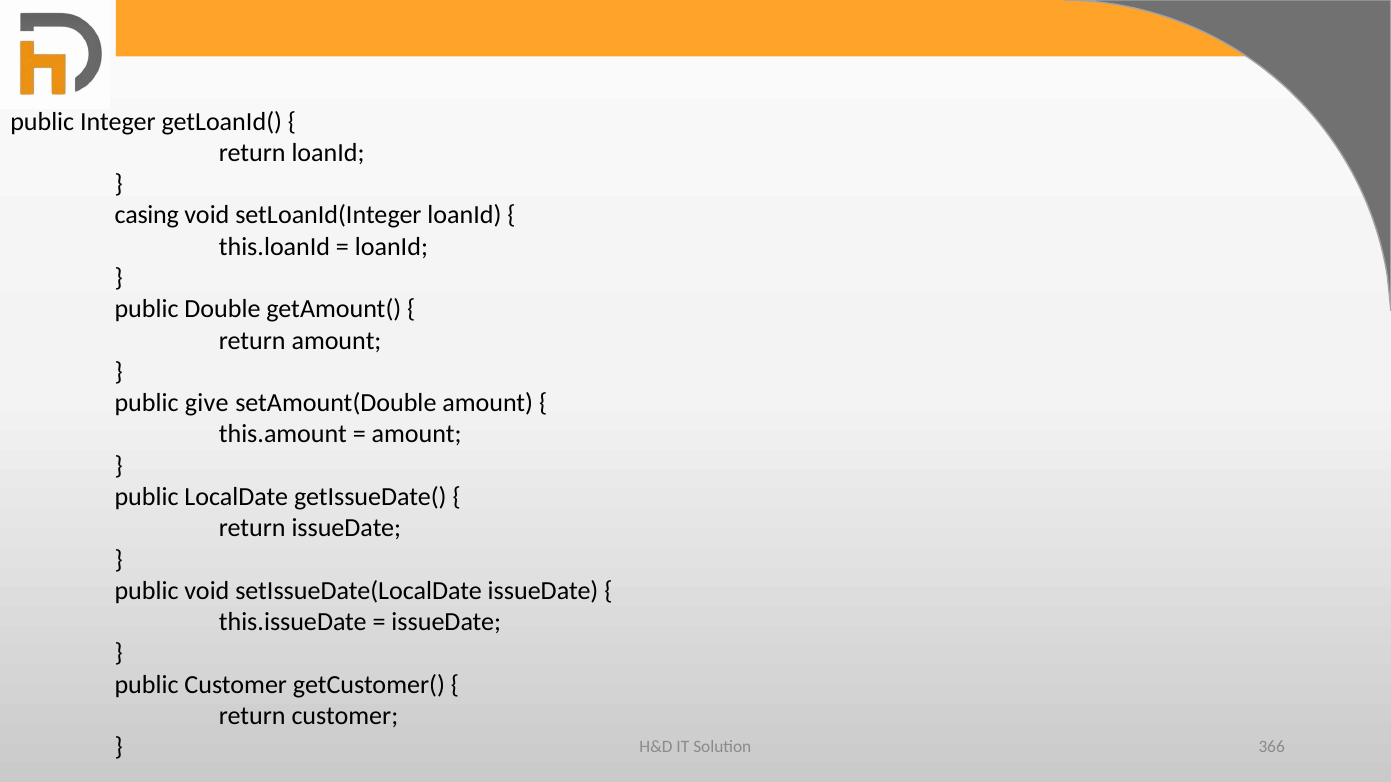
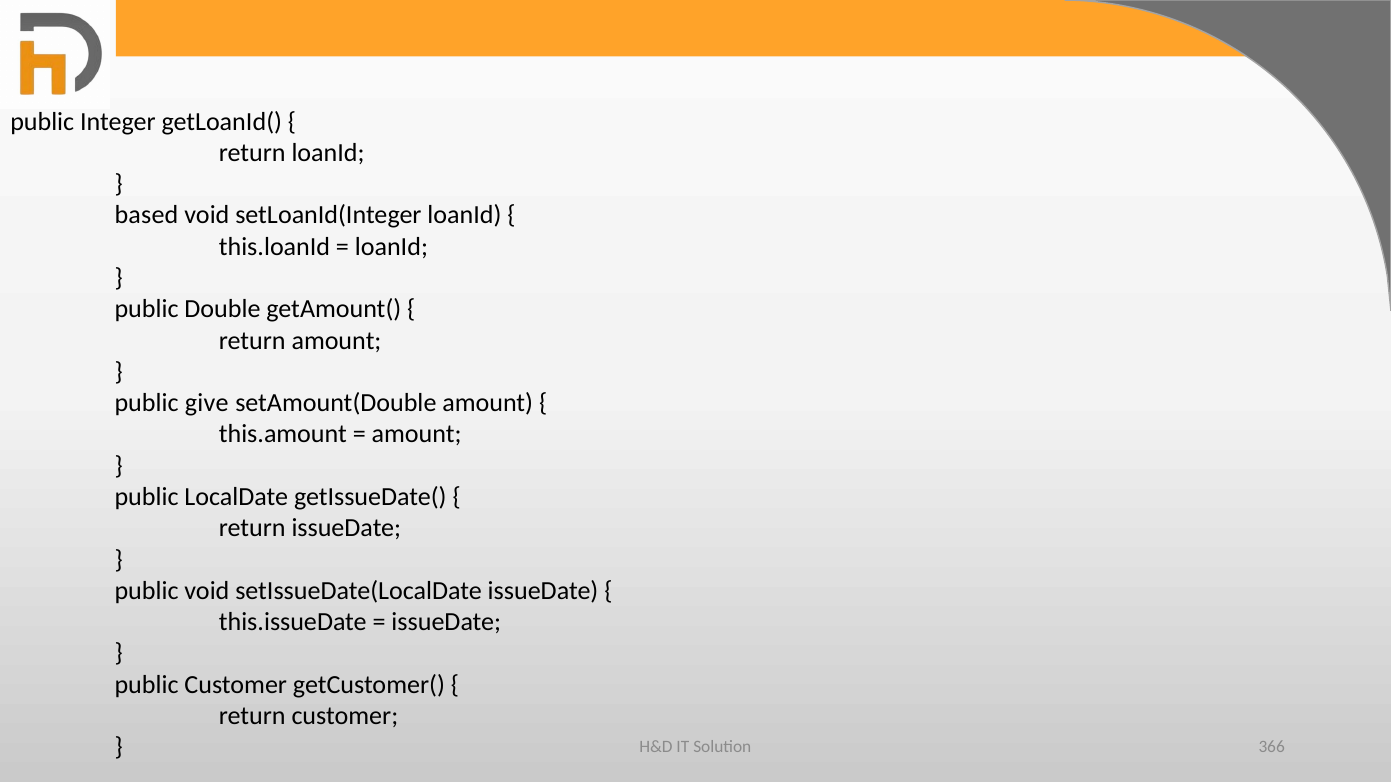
casing: casing -> based (146, 215)
